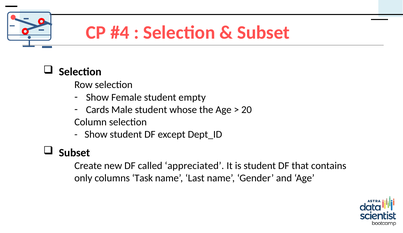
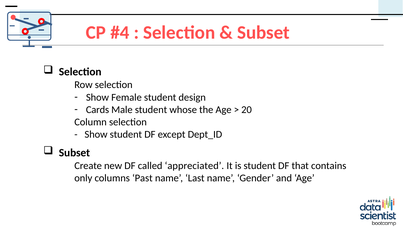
empty: empty -> design (192, 97)
Task: Task -> Past (142, 178)
